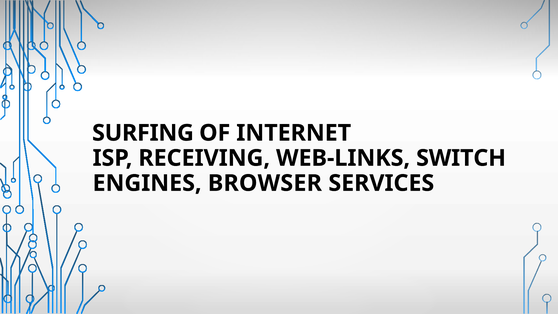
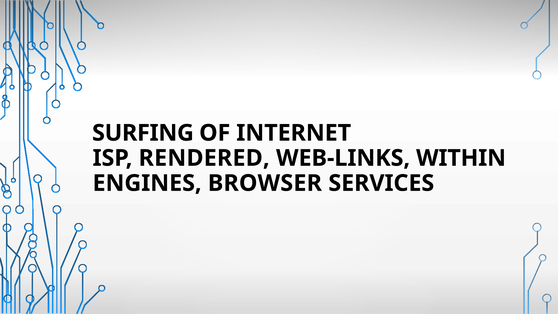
RECEIVING: RECEIVING -> RENDERED (204, 158)
SWITCH: SWITCH -> WITHIN (461, 158)
